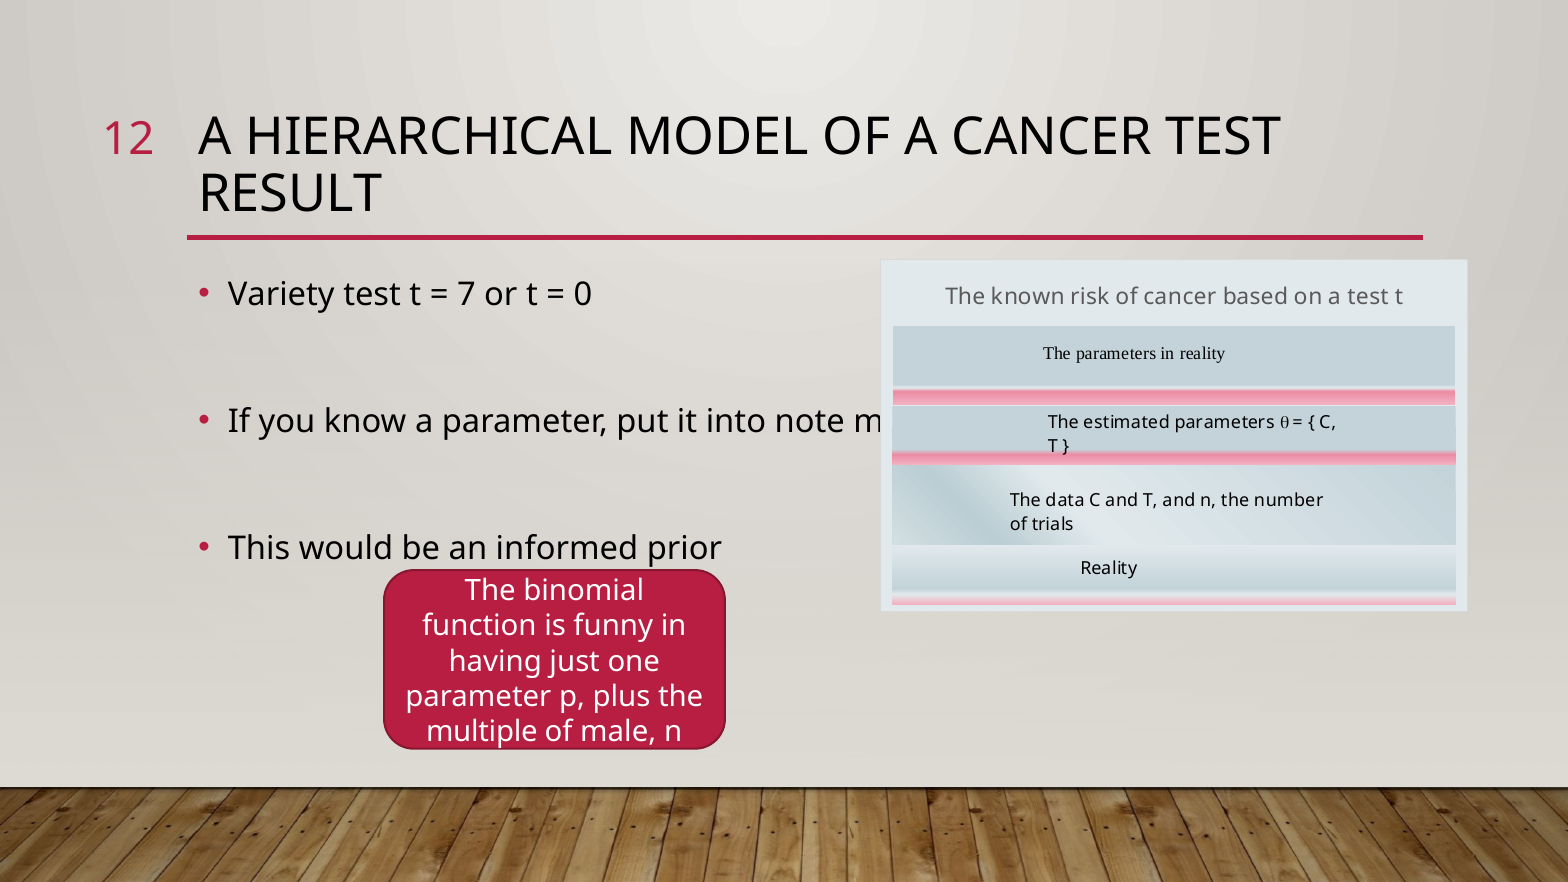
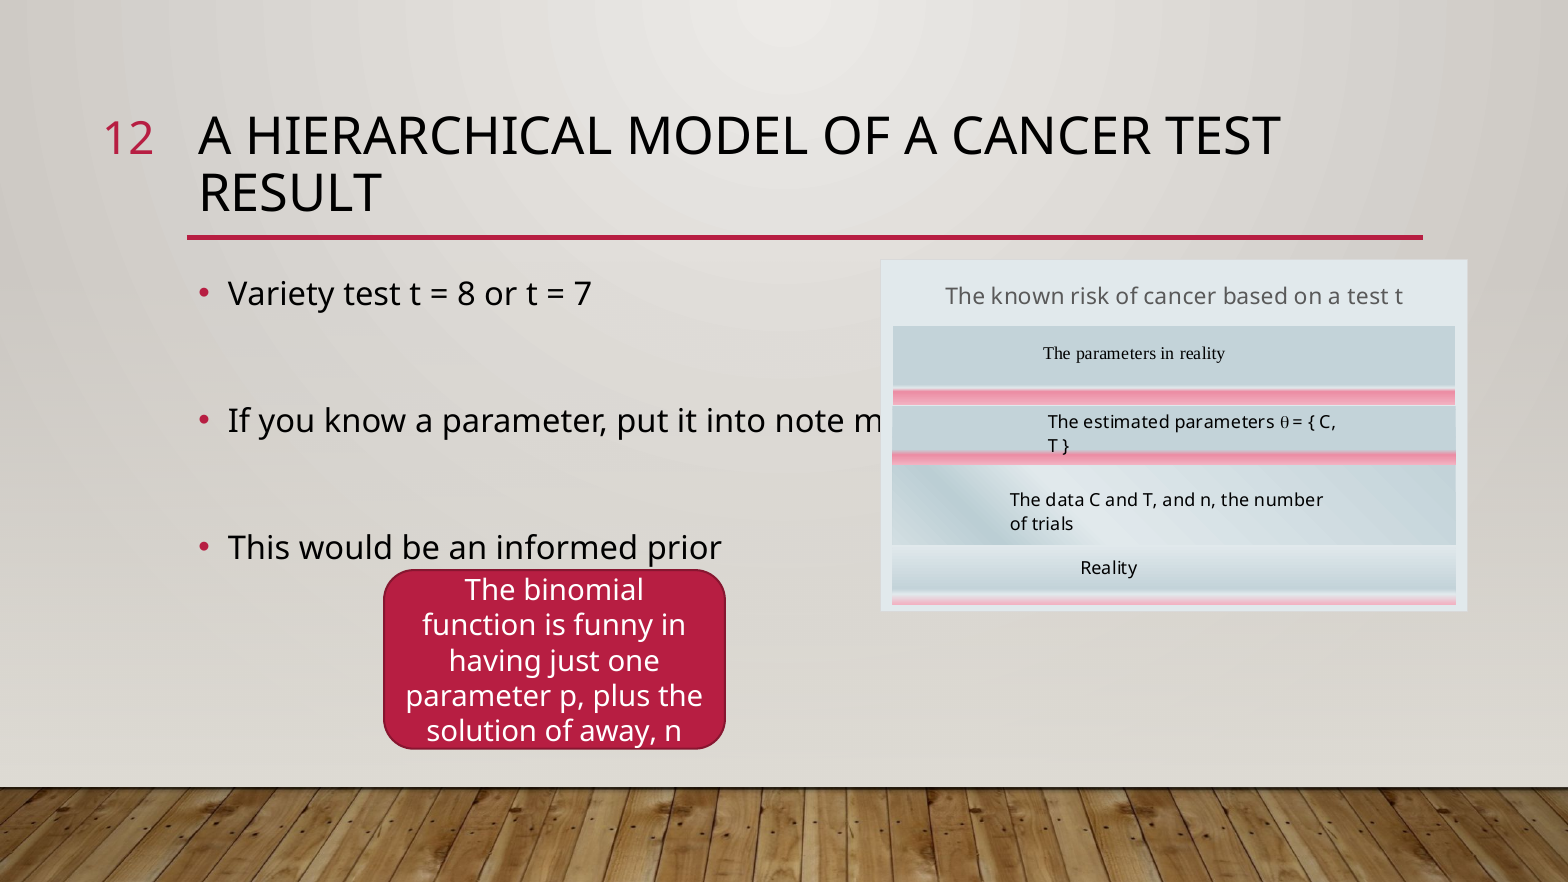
7: 7 -> 8 (466, 295)
0: 0 -> 7 (583, 295)
multiple: multiple -> solution (482, 732)
male: male -> away (618, 732)
